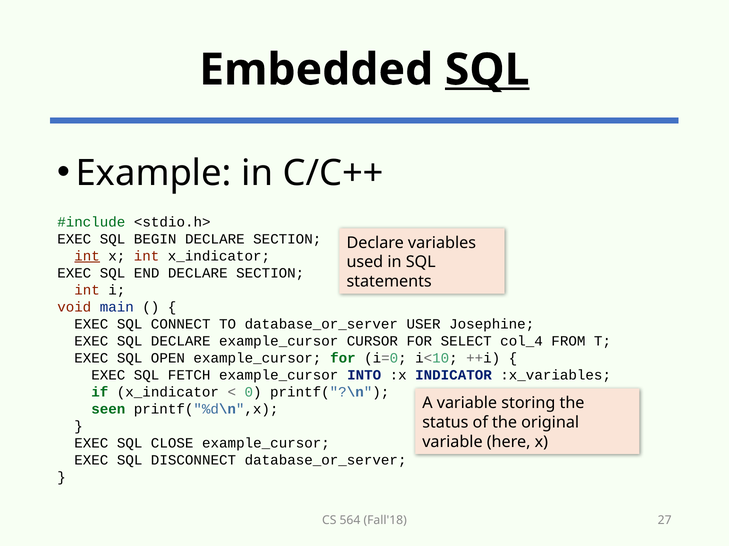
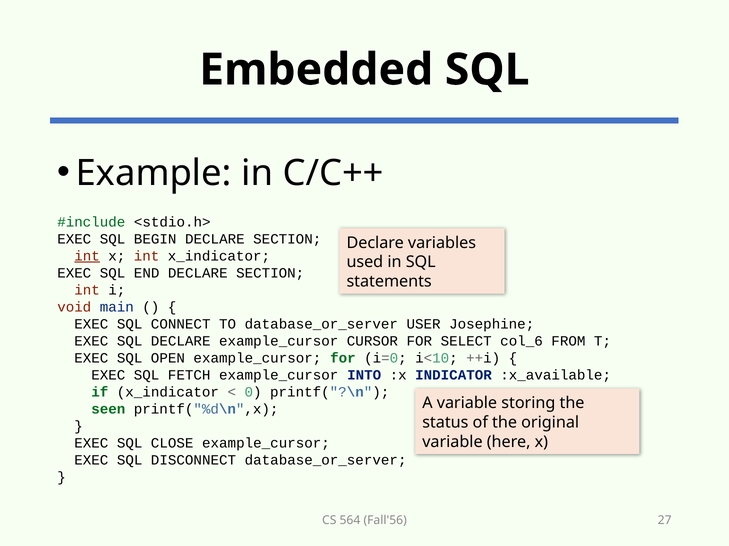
SQL underline: present -> none (487, 70)
col_4: col_4 -> col_6 (522, 341)
:x_variables: :x_variables -> :x_available (556, 375)
Fall'18: Fall'18 -> Fall'56 (385, 521)
